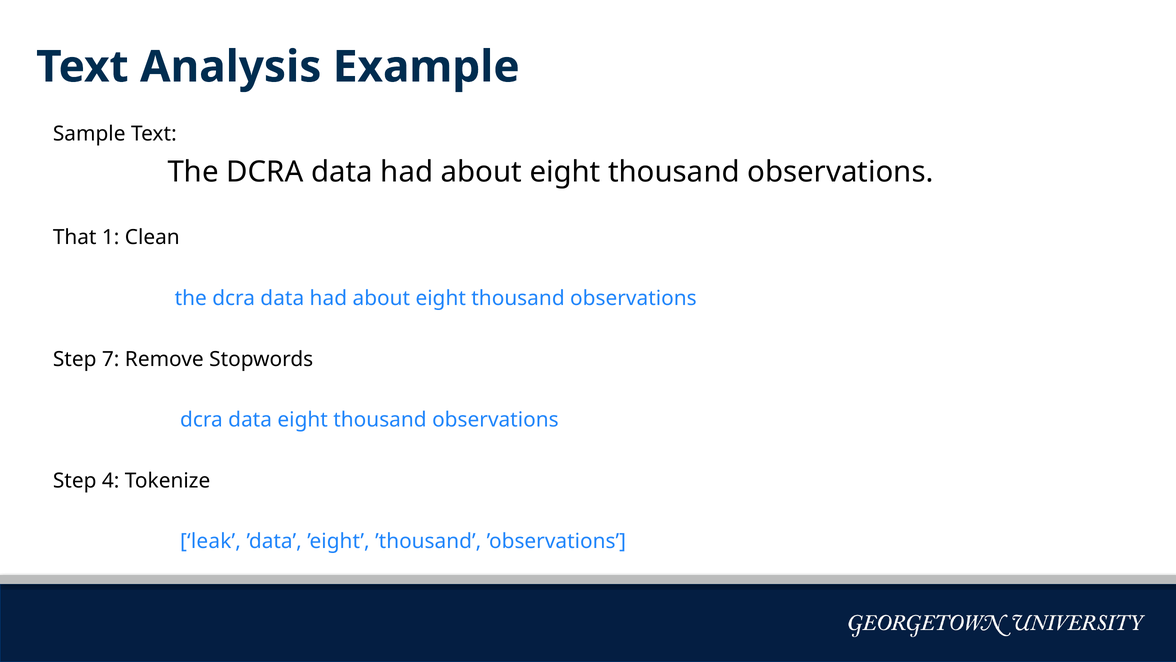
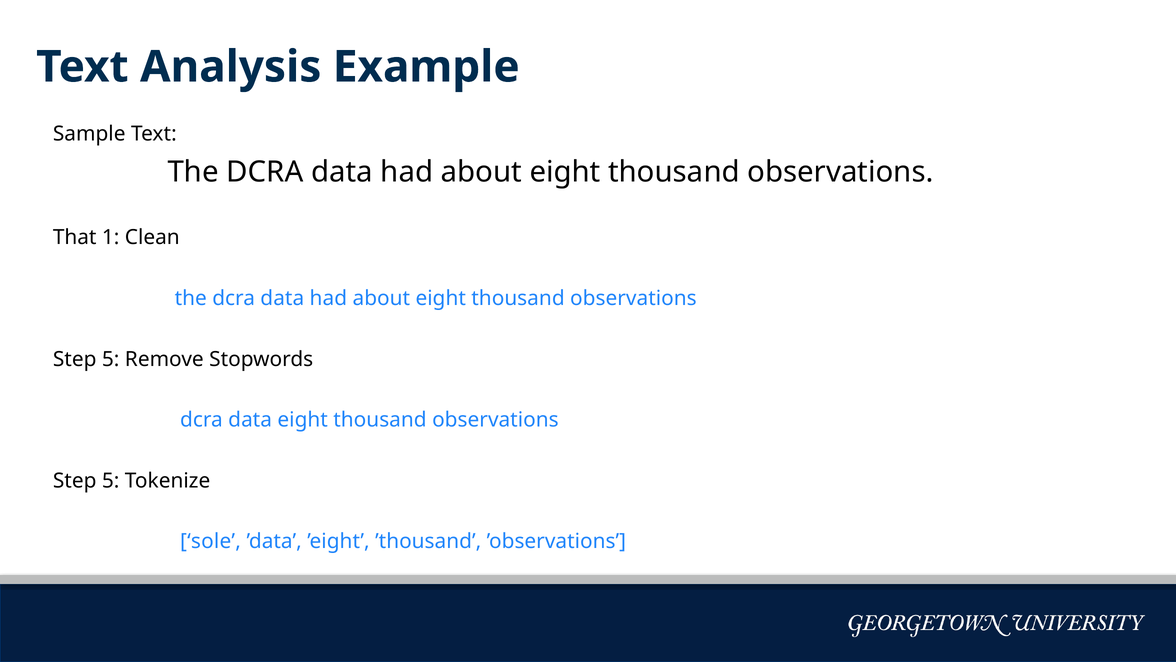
7: 7 -> 5 (111, 359)
4: 4 -> 5 (111, 481)
leak: leak -> sole (211, 541)
